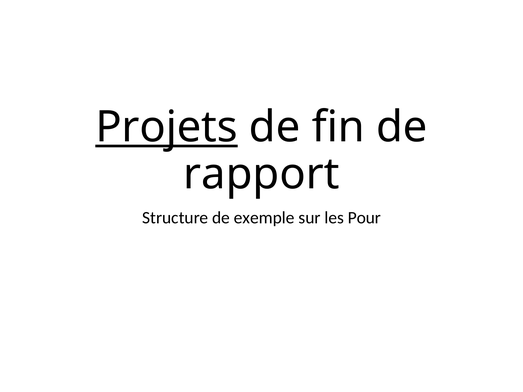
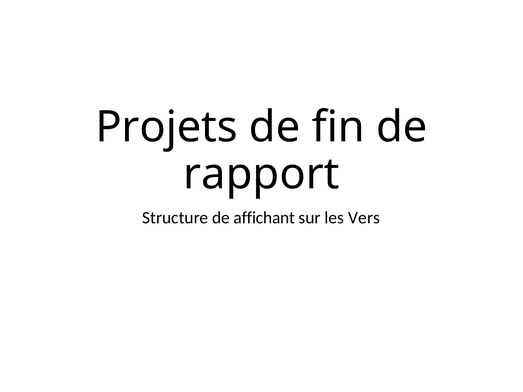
Projets underline: present -> none (167, 127)
exemple: exemple -> affichant (264, 218)
Pour: Pour -> Vers (364, 218)
